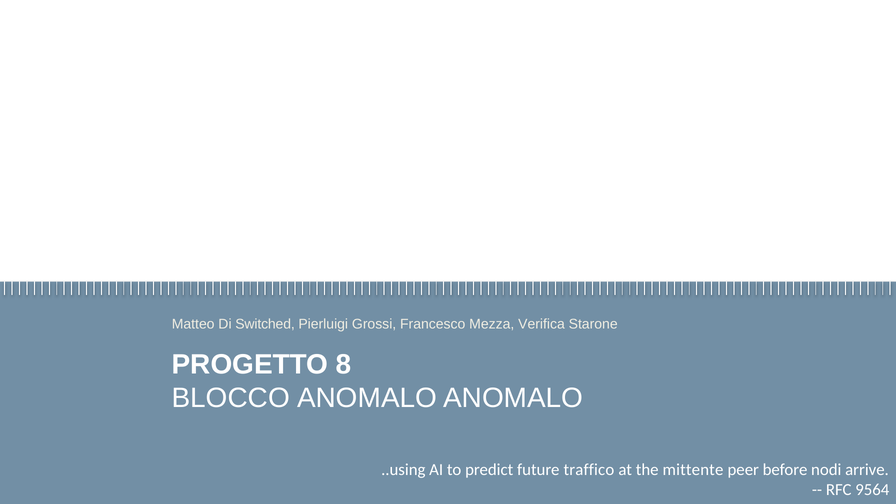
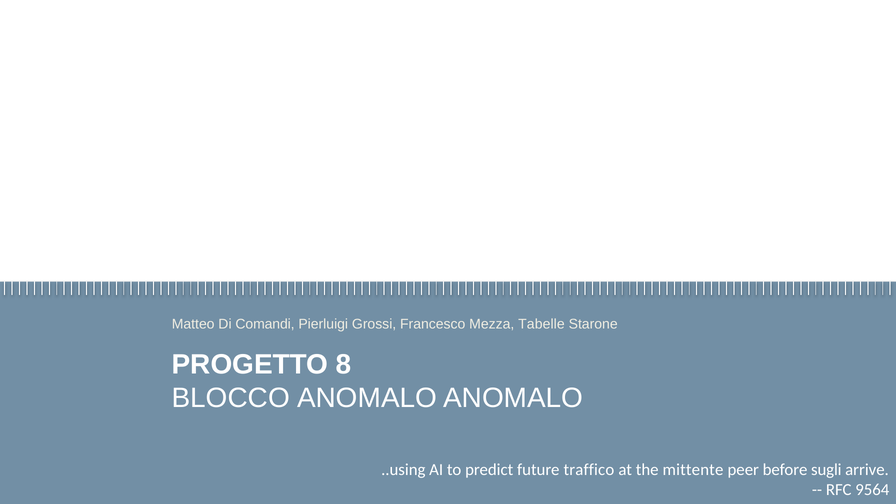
Switched: Switched -> Comandi (265, 324)
Verifica: Verifica -> Tabelle (541, 324)
nodi: nodi -> sugli (826, 470)
